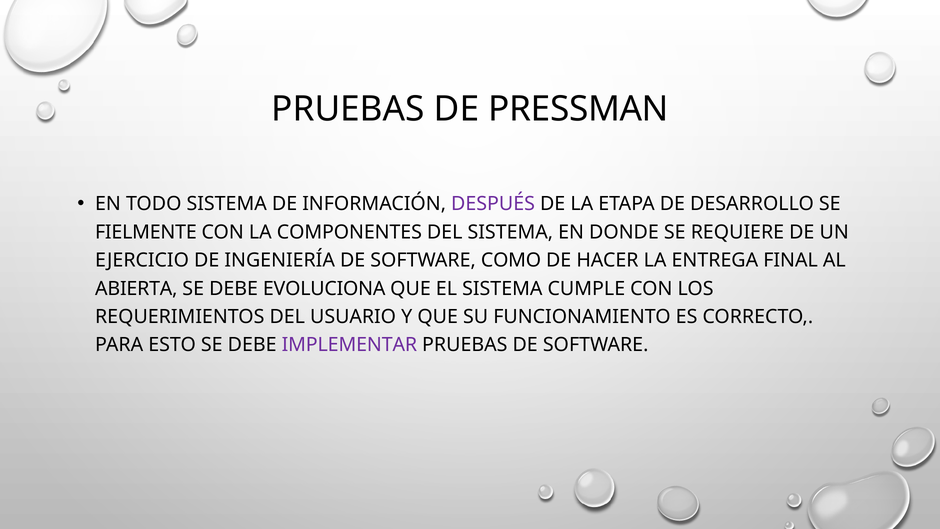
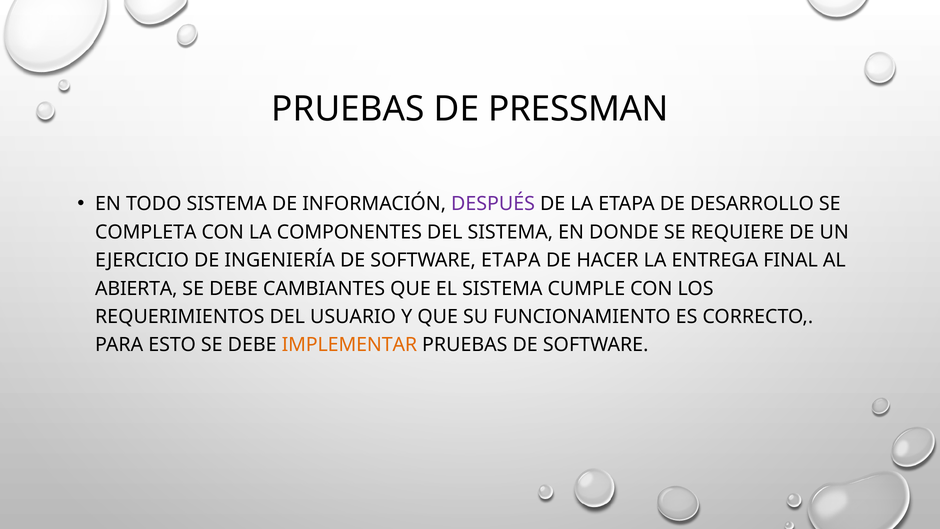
FIELMENTE: FIELMENTE -> COMPLETA (146, 232)
SOFTWARE COMO: COMO -> ETAPA (511, 260)
EVOLUCIONA: EVOLUCIONA -> CAMBIANTES (324, 288)
IMPLEMENTAR colour: purple -> orange (349, 345)
